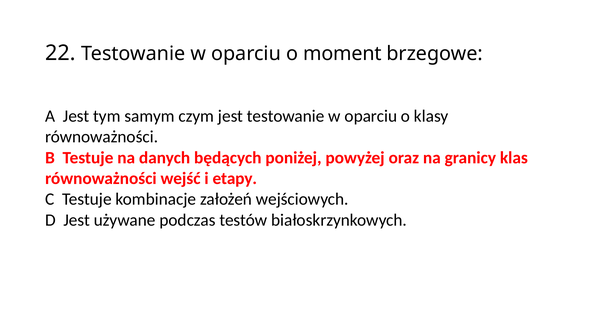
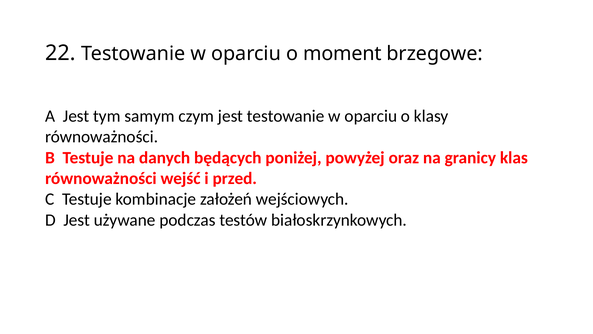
etapy: etapy -> przed (235, 178)
